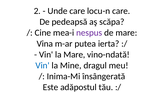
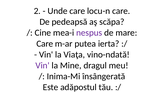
Vina: Vina -> Care (45, 44)
la Mare: Mare -> Viaţa (74, 55)
Vin colour: blue -> purple (43, 66)
